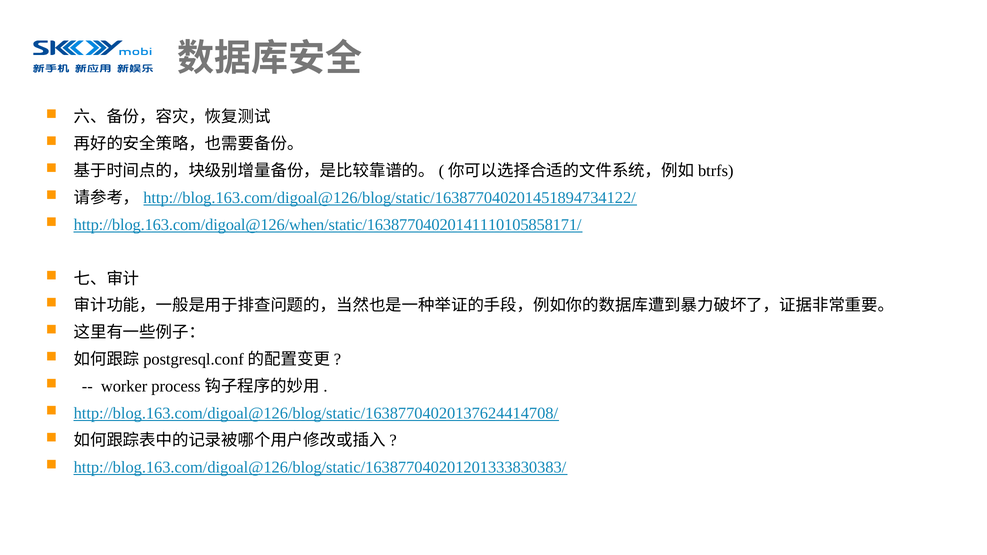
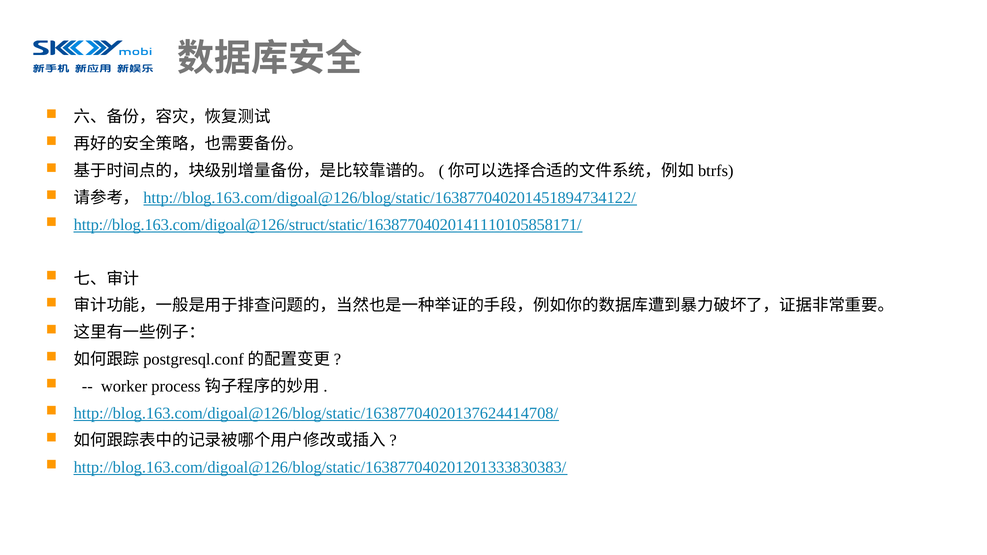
http://blog.163.com/digoal@126/when/static/16387704020141110105858171/: http://blog.163.com/digoal@126/when/static/16387704020141110105858171/ -> http://blog.163.com/digoal@126/struct/static/16387704020141110105858171/ (328, 225)
